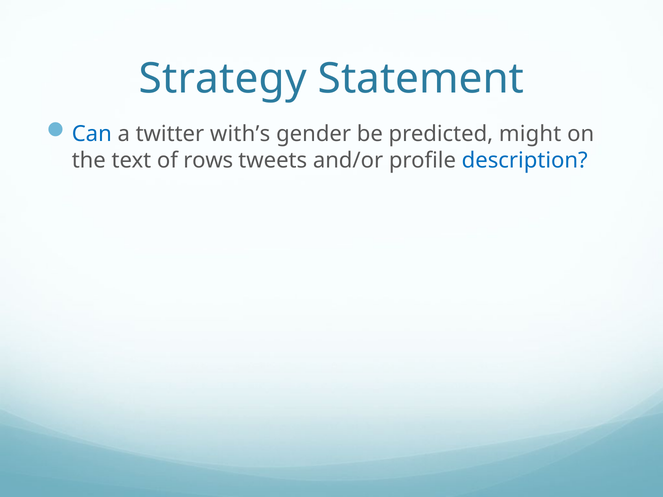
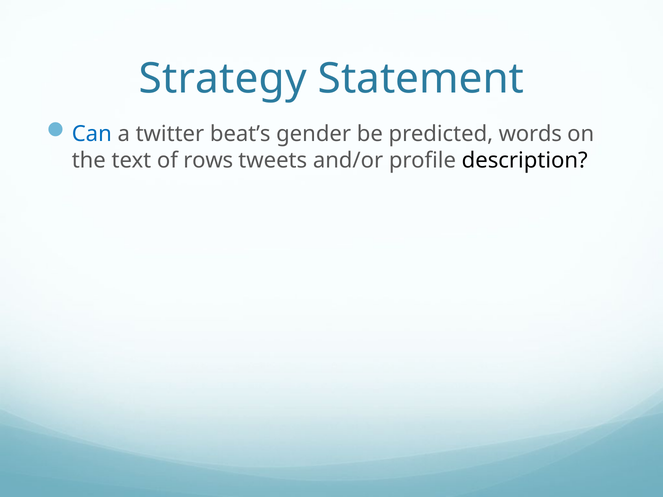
with’s: with’s -> beat’s (240, 134)
might: might -> words (530, 134)
description colour: blue -> black (525, 161)
